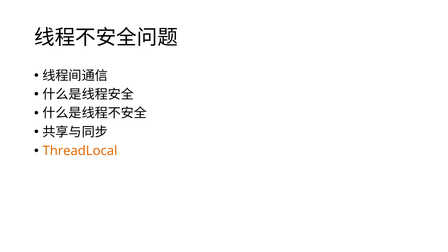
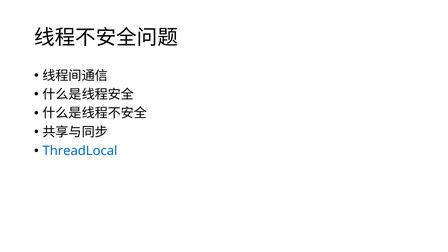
ThreadLocal colour: orange -> blue (80, 151)
